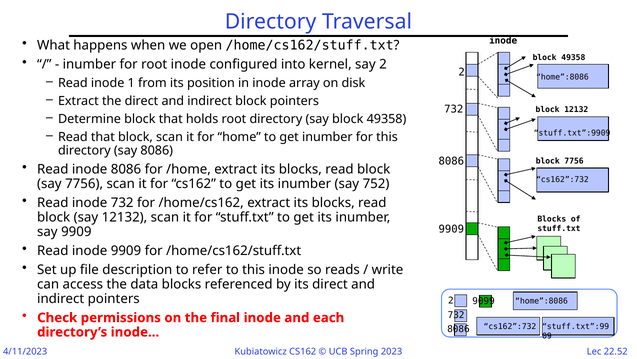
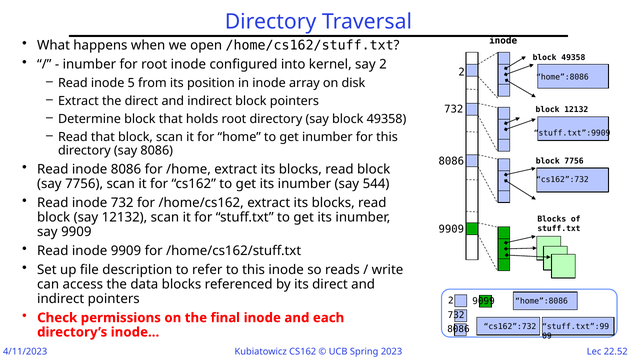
1: 1 -> 5 (131, 83)
752: 752 -> 544 (376, 183)
